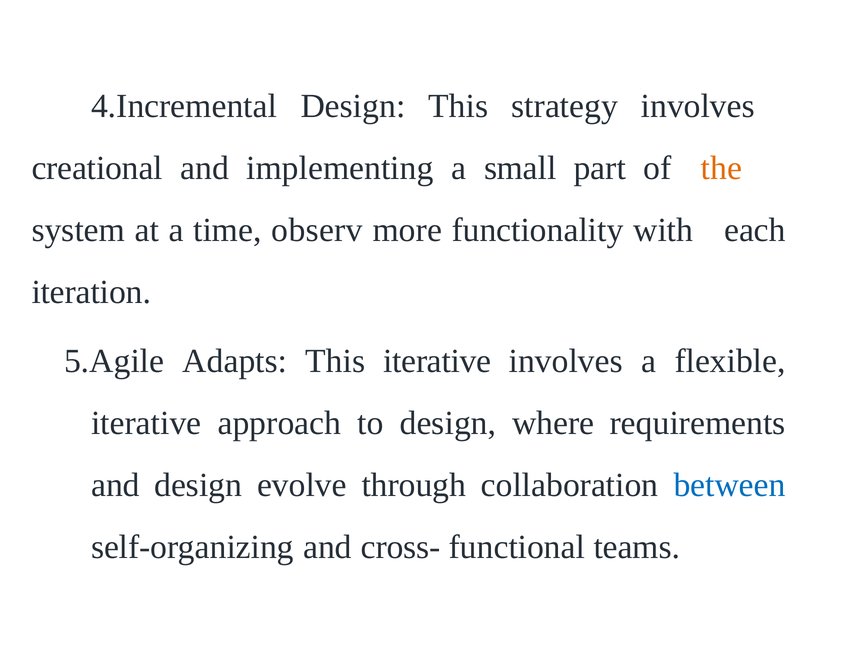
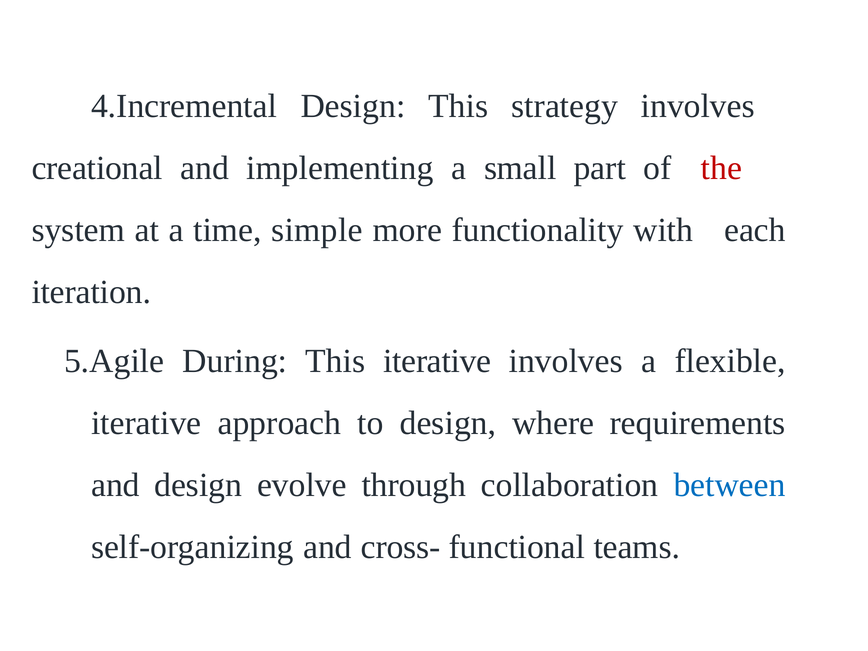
the colour: orange -> red (722, 168)
observ: observ -> simple (317, 230)
Adapts: Adapts -> During (235, 361)
